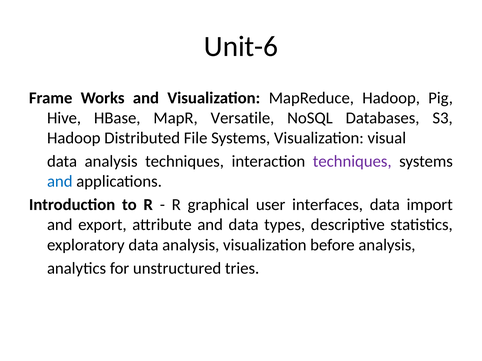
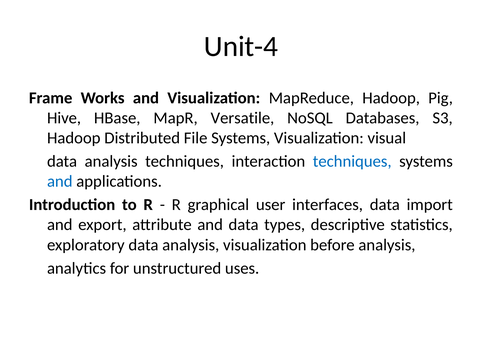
Unit-6: Unit-6 -> Unit-4 (241, 47)
techniques colour: purple -> blue (352, 162)
tries: tries -> uses (242, 269)
